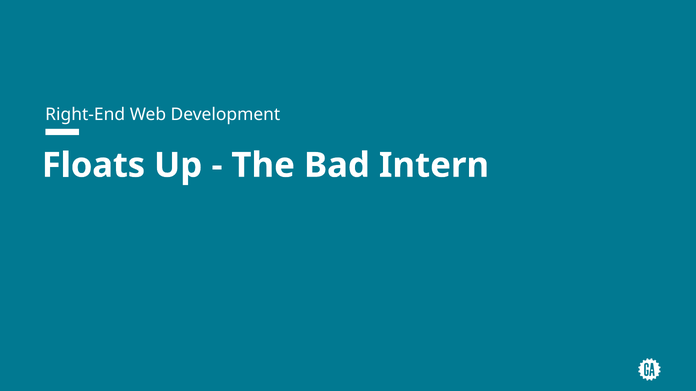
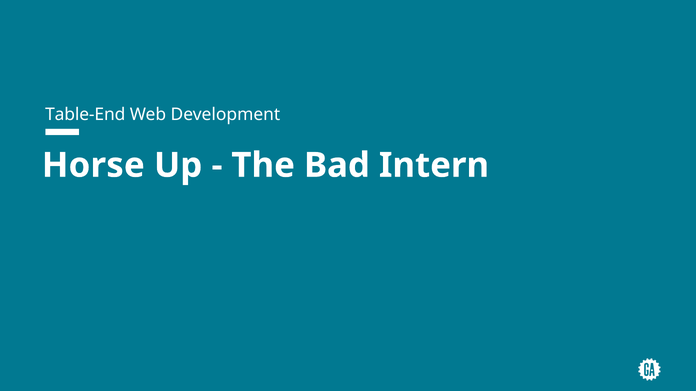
Right-End: Right-End -> Table-End (85, 115)
Floats: Floats -> Horse (93, 166)
